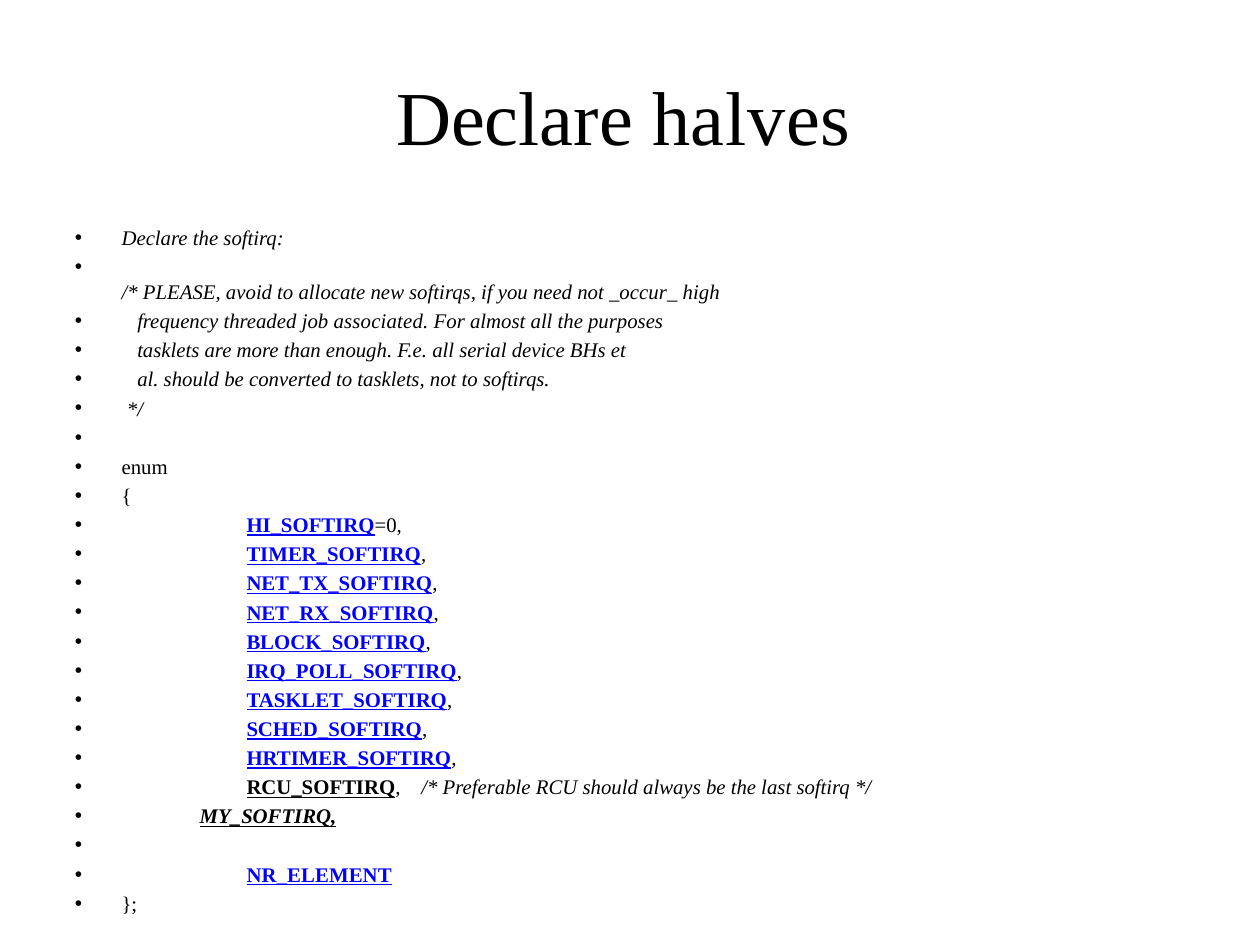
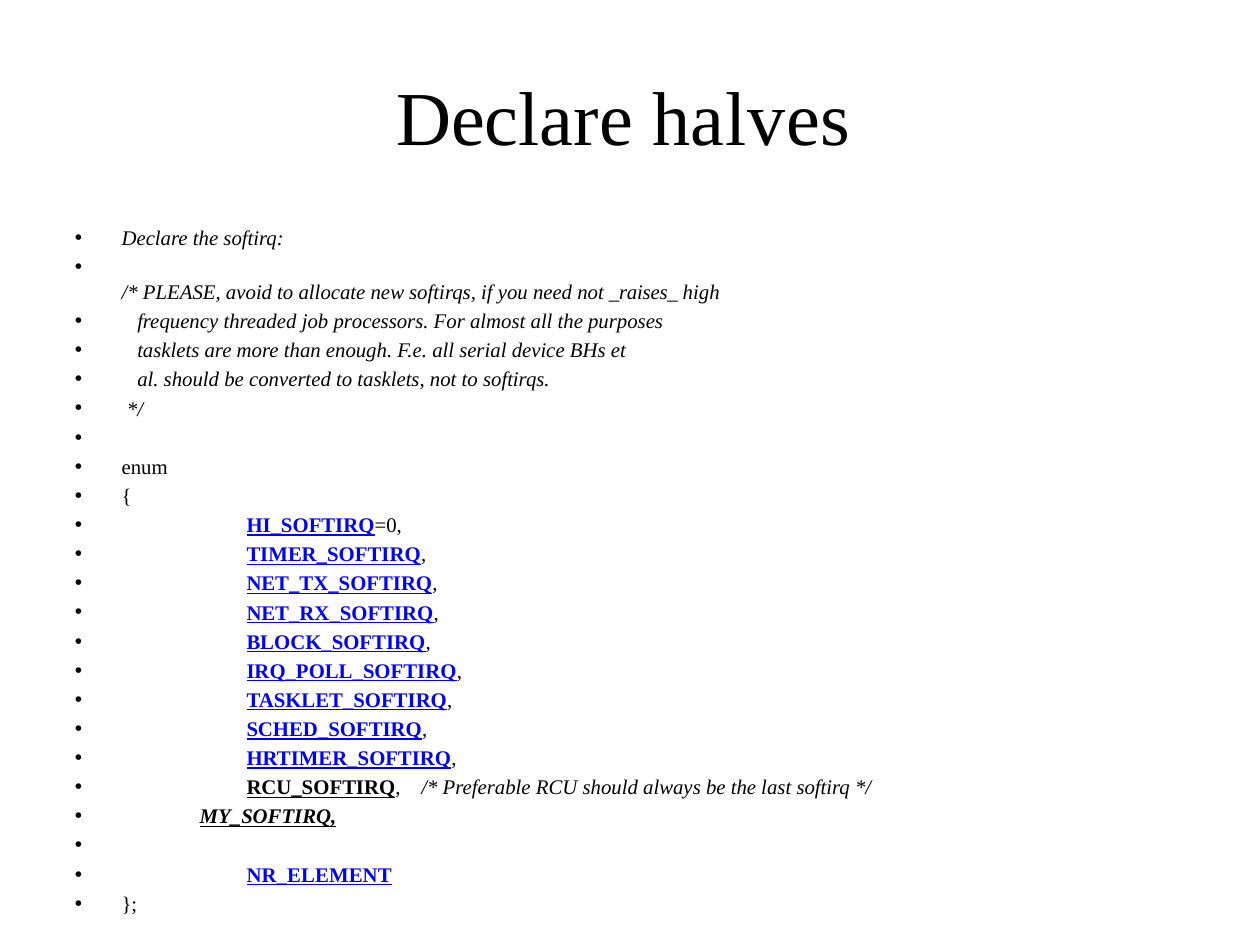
_occur_: _occur_ -> _raises_ (643, 293)
associated: associated -> processors (381, 322)
